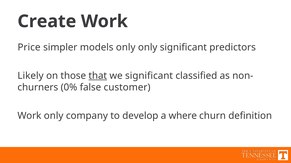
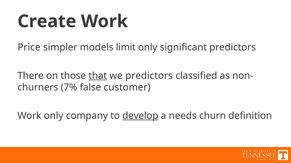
models only: only -> limit (126, 48)
Likely: Likely -> There (31, 76)
we significant: significant -> predictors (149, 76)
0%: 0% -> 7% (69, 88)
develop underline: none -> present (140, 116)
where: where -> needs (183, 116)
